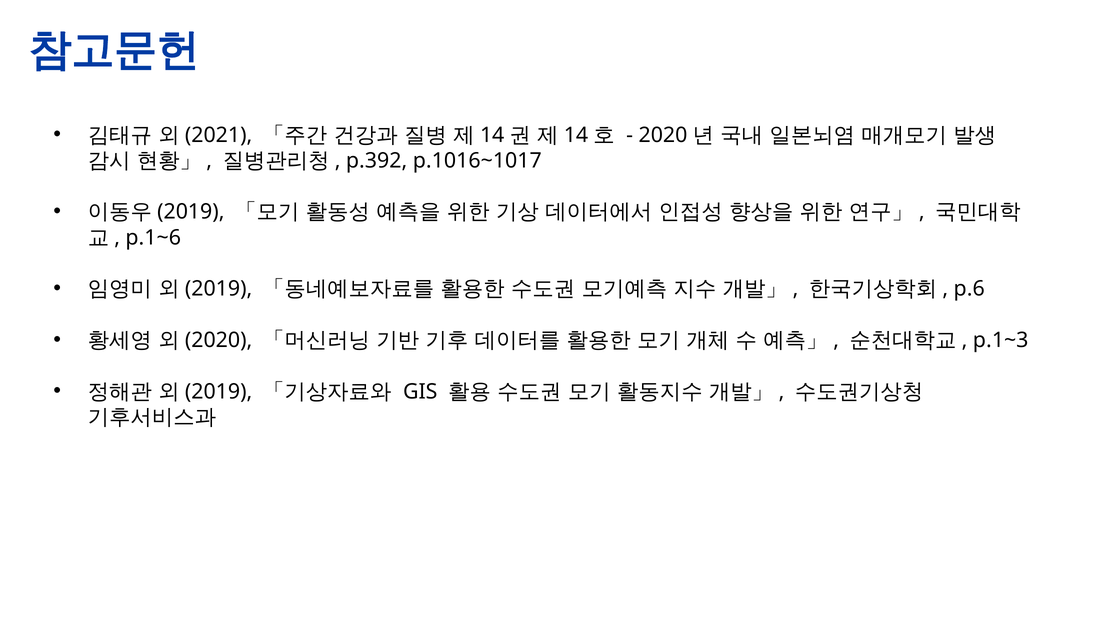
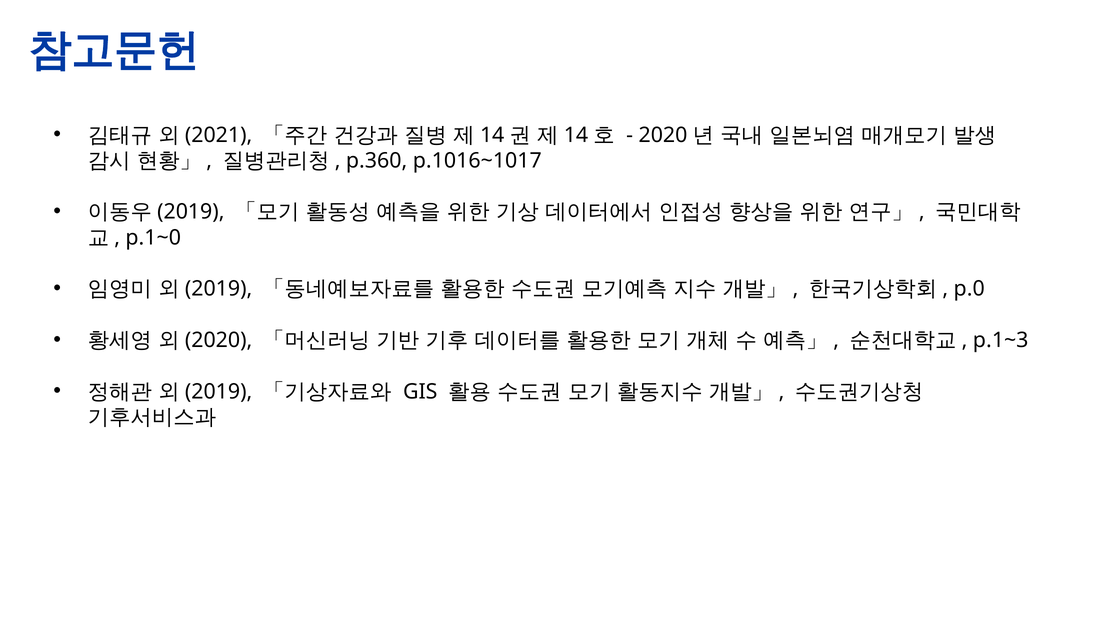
p.392: p.392 -> p.360 (377, 161)
p.1~6: p.1~6 -> p.1~0 (153, 237)
p.6: p.6 -> p.0 (969, 289)
